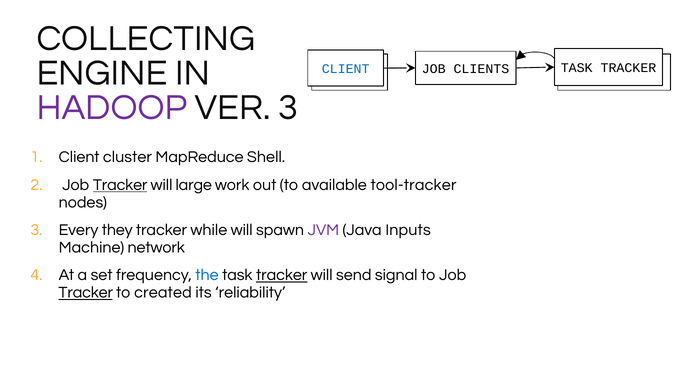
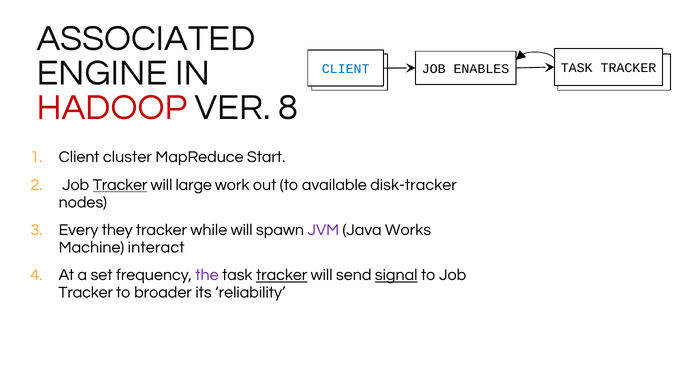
COLLECTING: COLLECTING -> ASSOCIATED (146, 39)
CLIENTS: CLIENTS -> ENABLES (481, 69)
HADOOP colour: purple -> red (112, 108)
VER 3: 3 -> 8 (288, 108)
Shell: Shell -> Start (266, 157)
tool-tracker: tool-tracker -> disk-tracker (414, 185)
Inputs: Inputs -> Works (408, 230)
network: network -> interact (156, 247)
the colour: blue -> purple (207, 275)
signal underline: none -> present (396, 275)
Tracker underline: present -> none (86, 293)
created: created -> broader (163, 293)
